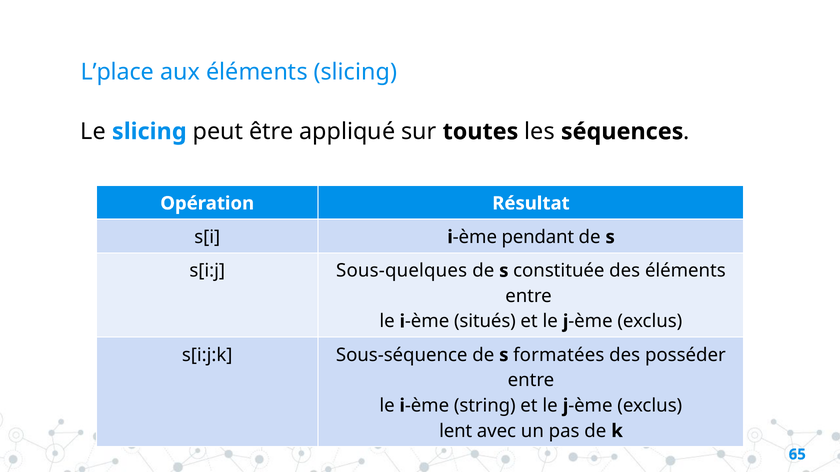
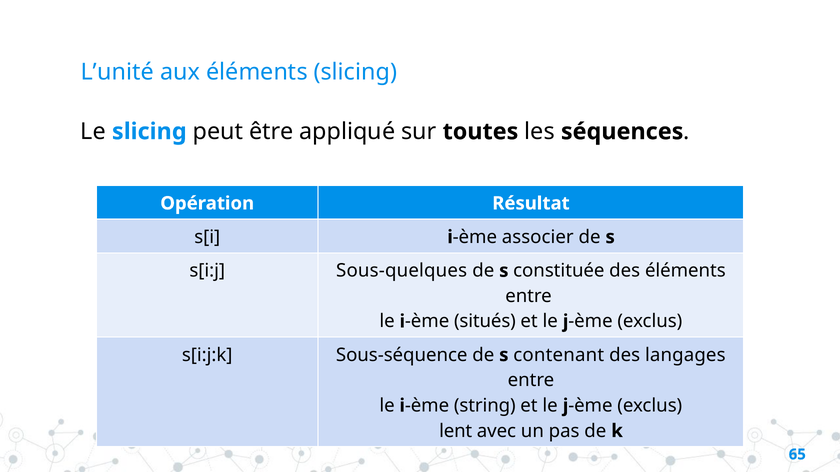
L’place: L’place -> L’unité (117, 72)
pendant: pendant -> associer (538, 237)
formatées: formatées -> contenant (559, 355)
posséder: posséder -> langages (685, 355)
